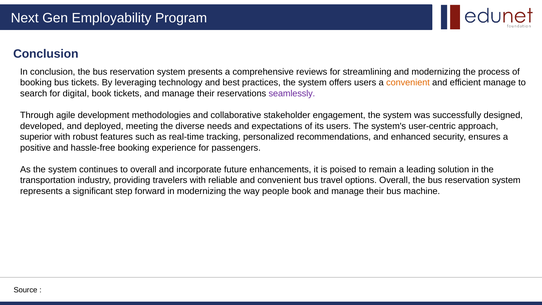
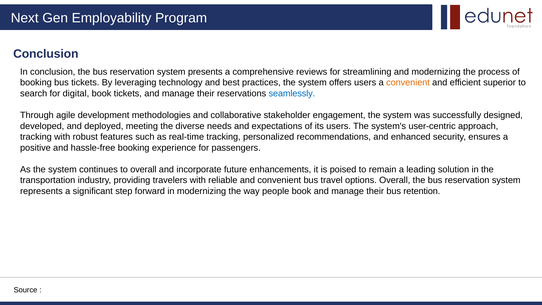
efficient manage: manage -> superior (500, 83)
seamlessly colour: purple -> blue (292, 93)
superior: superior -> tracking (36, 137)
machine: machine -> retention (422, 191)
